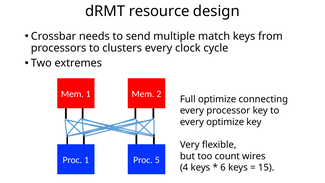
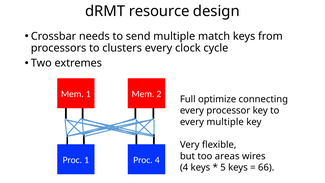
every optimize: optimize -> multiple (225, 122)
count: count -> areas (227, 156)
Proc 5: 5 -> 4 (157, 160)
6: 6 -> 5 (223, 167)
15: 15 -> 66 (266, 167)
